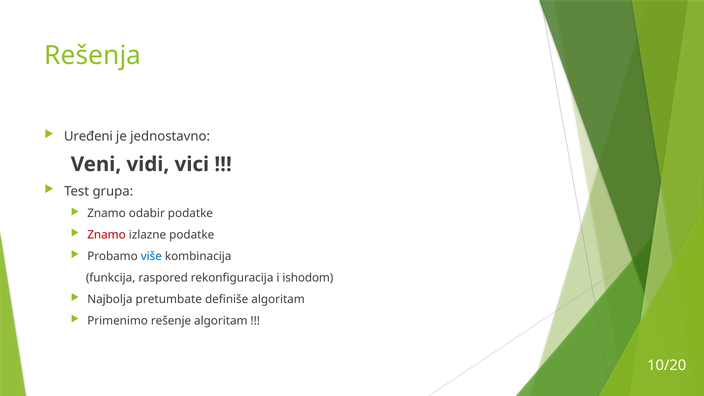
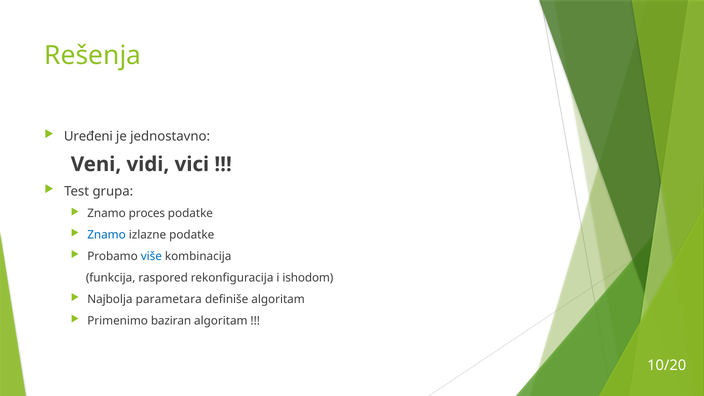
odabir: odabir -> proces (147, 214)
Znamo colour: red -> blue (107, 235)
pretumbate: pretumbate -> parametara (169, 299)
rešenje: rešenje -> baziran (171, 321)
